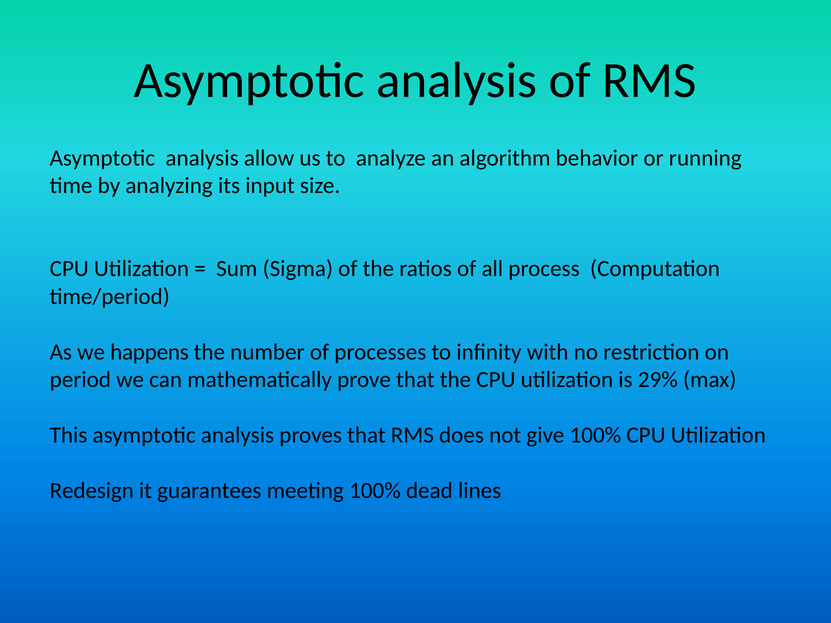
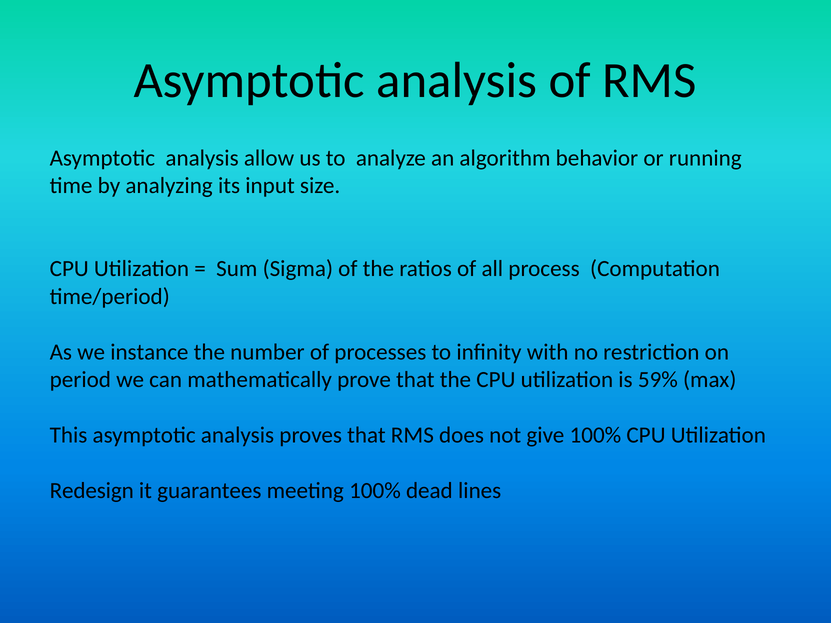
happens: happens -> instance (149, 352)
29%: 29% -> 59% (658, 380)
